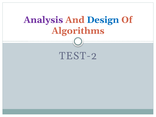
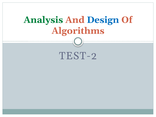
Analysis colour: purple -> green (43, 20)
